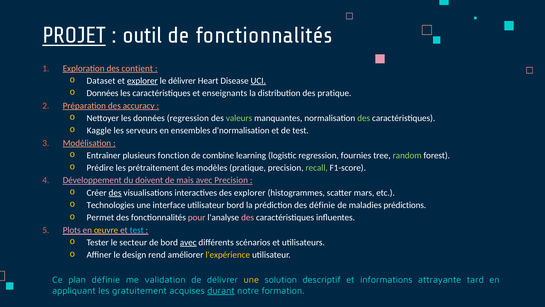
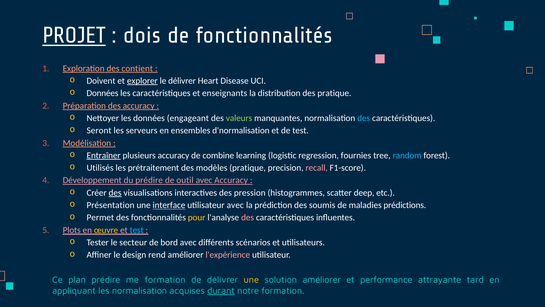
outil: outil -> dois (142, 35)
Dataset: Dataset -> Doivent (101, 81)
UCI underline: present -> none (258, 81)
données regression: regression -> engageant (188, 118)
des colour: light green -> light blue (364, 118)
Kaggle: Kaggle -> Seront (99, 130)
Entraîner underline: none -> present (104, 155)
plusieurs fonction: fonction -> accuracy (174, 155)
random colour: light green -> light blue (407, 155)
Prédire: Prédire -> Utilisés (100, 168)
recall colour: light green -> pink (317, 168)
du doivent: doivent -> prédire (149, 180)
mais: mais -> outil (185, 180)
avec Precision: Precision -> Accuracy (231, 180)
des explorer: explorer -> pression (250, 192)
mars: mars -> deep (364, 192)
Technologies: Technologies -> Présentation (111, 205)
interface underline: none -> present (169, 205)
utilisateur bord: bord -> avec (235, 205)
des définie: définie -> soumis (322, 205)
pour colour: pink -> yellow (197, 217)
avec underline: present -> none (188, 242)
l'expérience colour: yellow -> pink (228, 255)
plan définie: définie -> prédire (106, 279)
me validation: validation -> formation (165, 279)
solution descriptif: descriptif -> améliorer (322, 279)
informations: informations -> performance (386, 279)
les gratuitement: gratuitement -> normalisation (140, 290)
